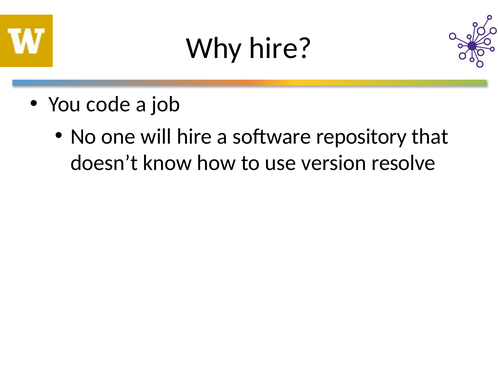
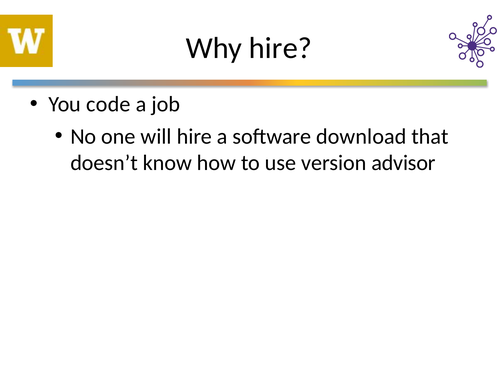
repository: repository -> download (361, 137)
resolve: resolve -> advisor (404, 163)
